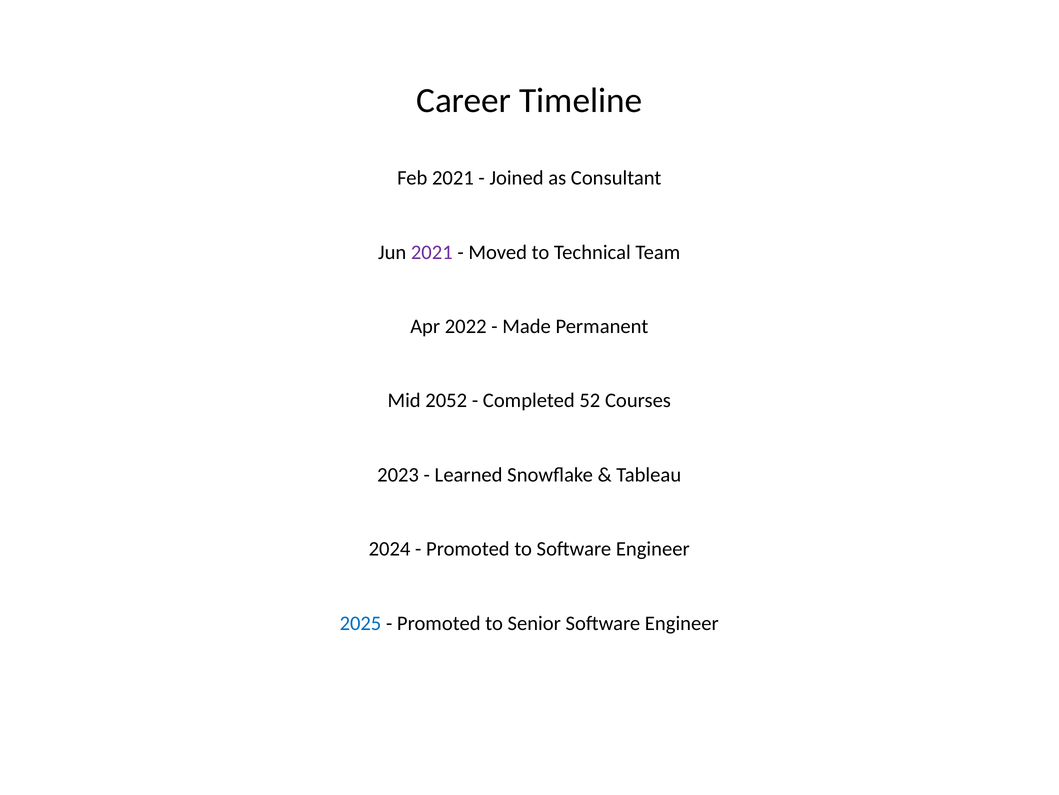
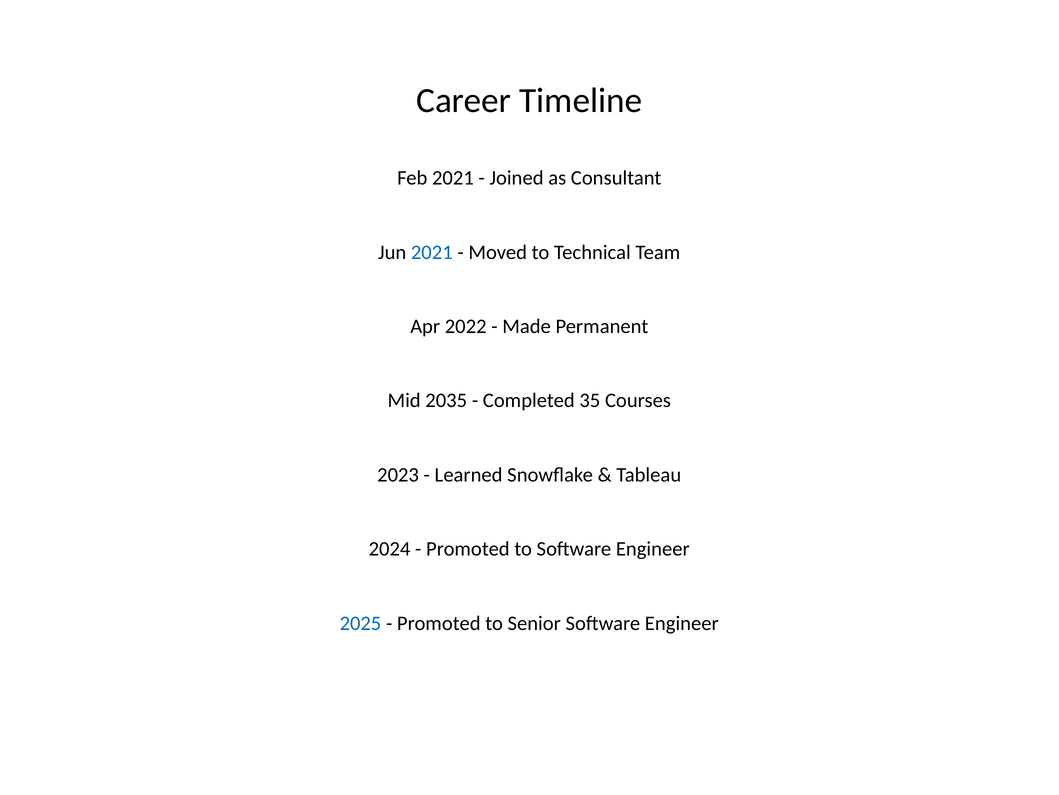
2021 colour: purple -> blue (432, 252)
2052: 2052 -> 2035 (446, 400)
52: 52 -> 35 (590, 400)
